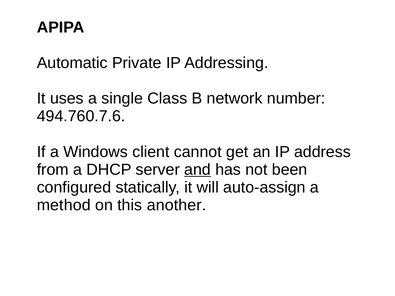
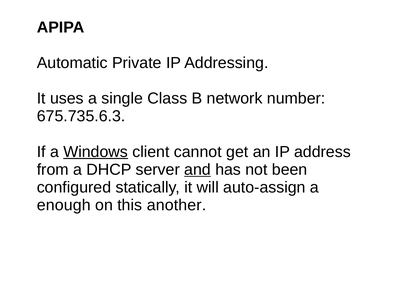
494.760.7.6: 494.760.7.6 -> 675.735.6.3 (81, 116)
Windows underline: none -> present (96, 152)
method: method -> enough (64, 205)
